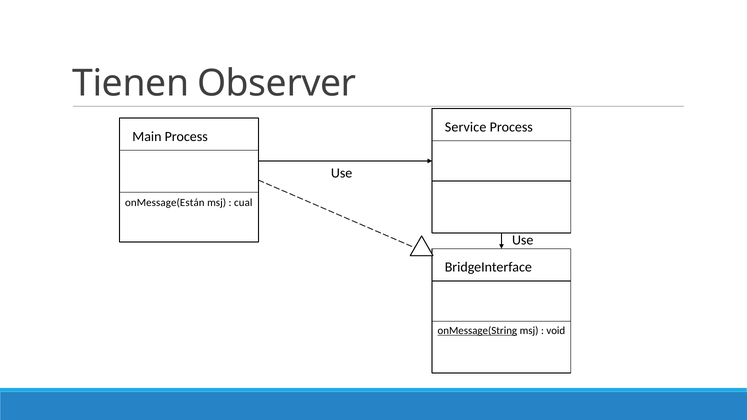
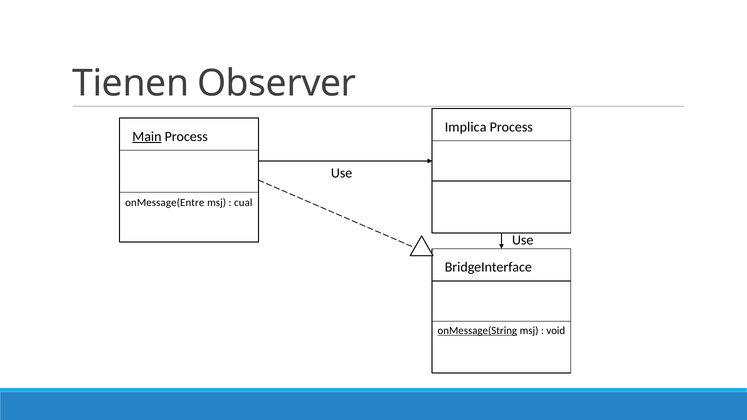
Service: Service -> Implica (466, 127)
Main underline: none -> present (147, 137)
onMessage(Están: onMessage(Están -> onMessage(Entre (165, 203)
